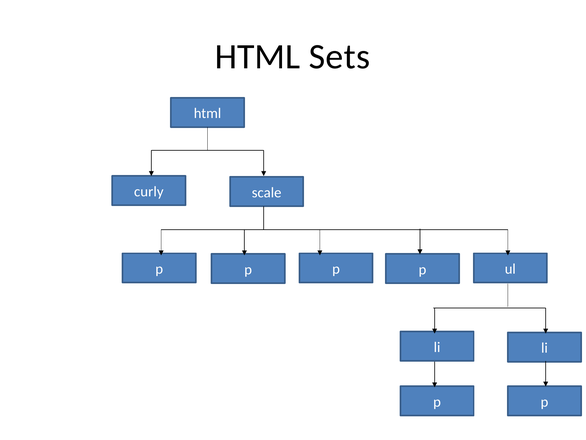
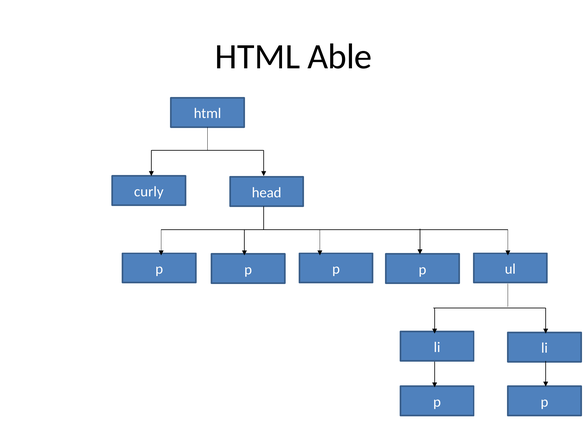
Sets: Sets -> Able (340, 57)
scale: scale -> head (267, 192)
